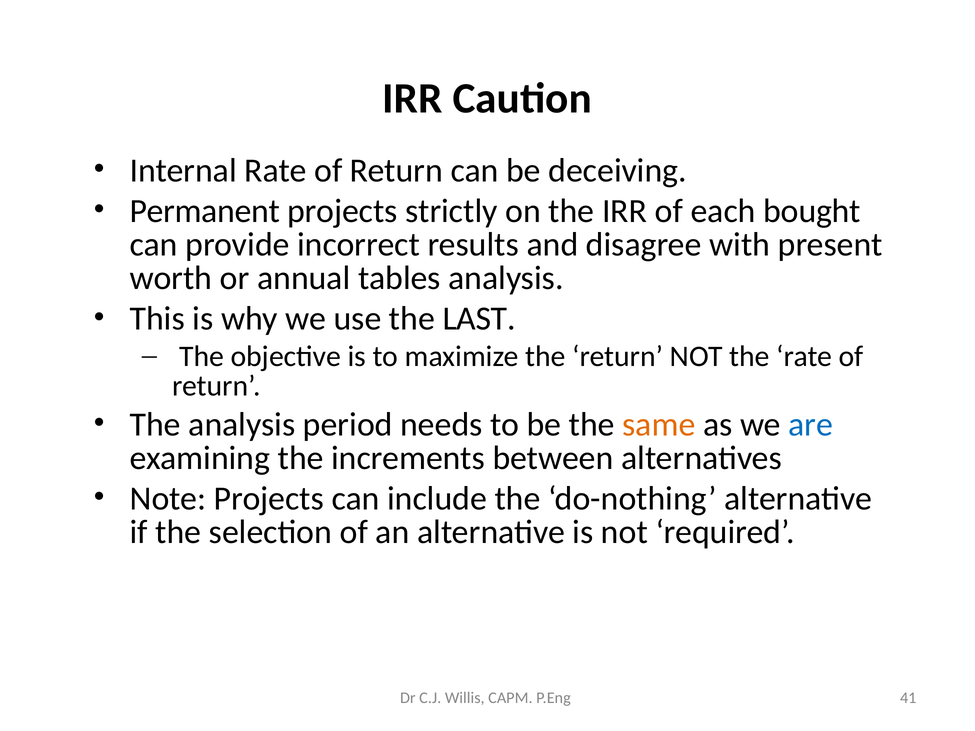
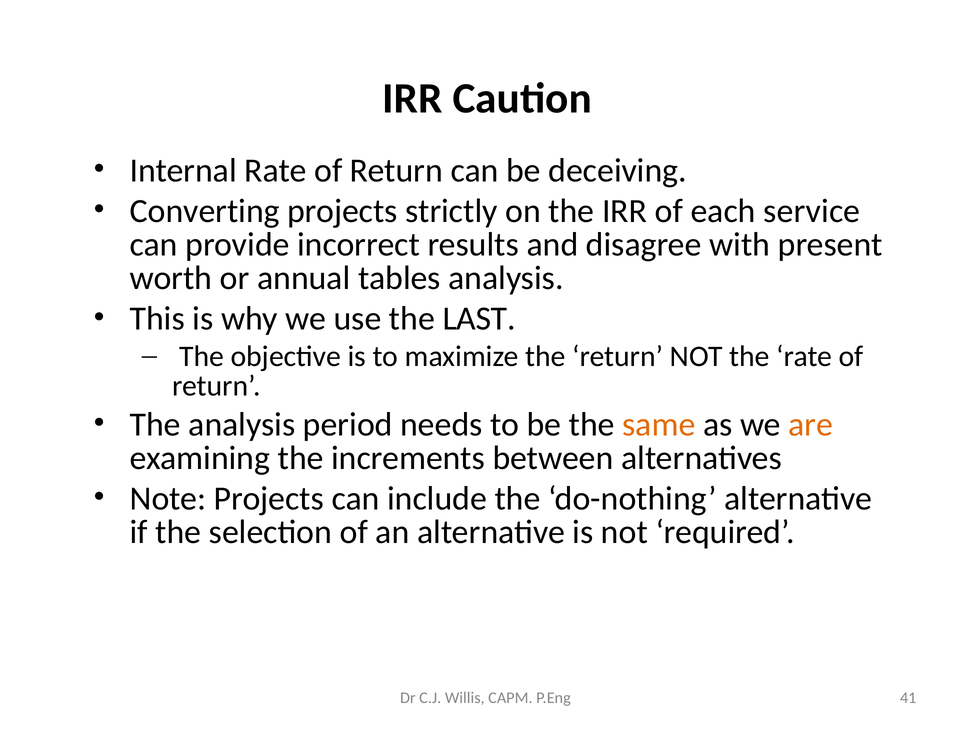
Permanent: Permanent -> Converting (205, 211)
bought: bought -> service (812, 211)
are colour: blue -> orange (811, 425)
